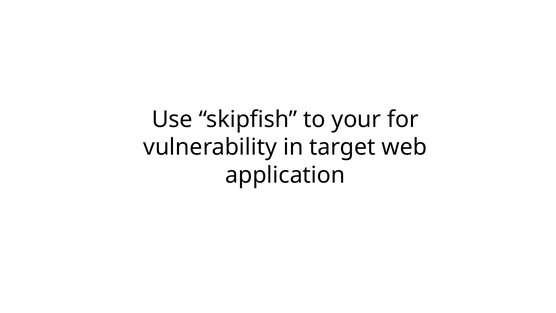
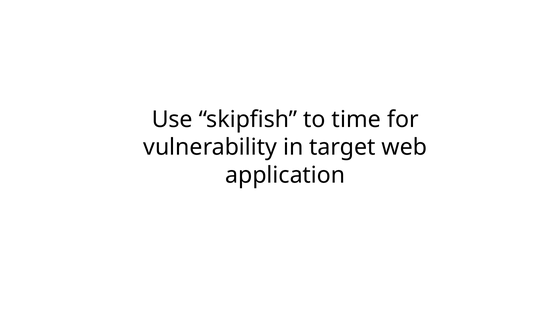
your: your -> time (356, 119)
